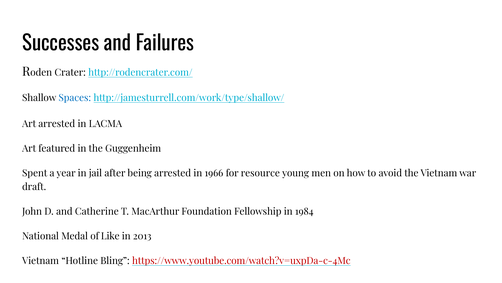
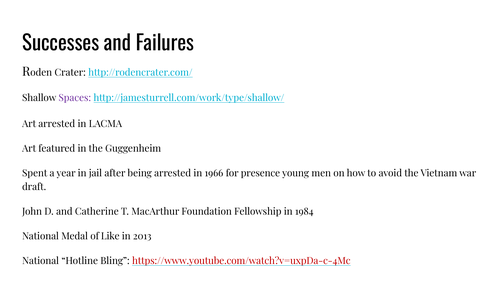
Spaces colour: blue -> purple (75, 98)
resource: resource -> presence (260, 173)
Vietnam: Vietnam -> National (41, 260)
